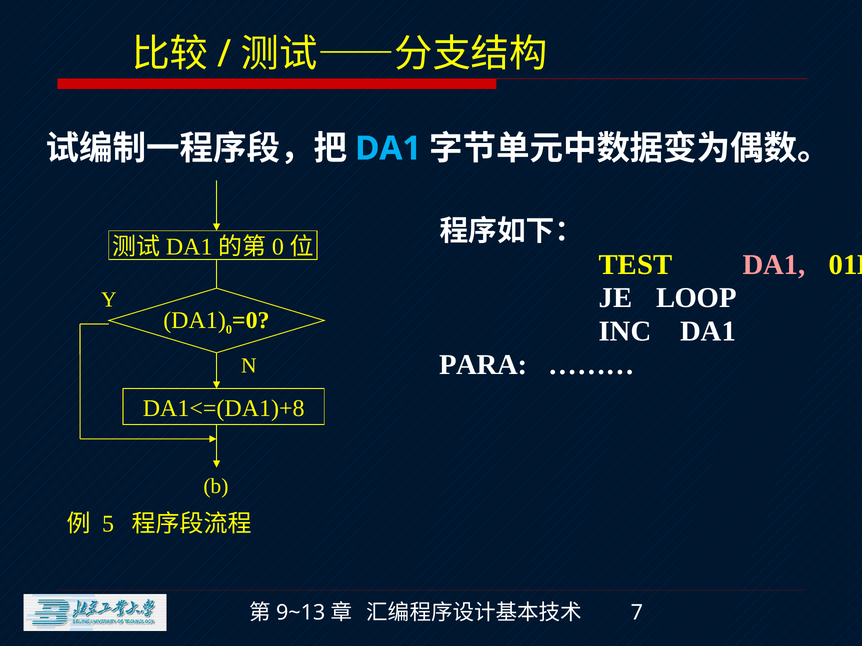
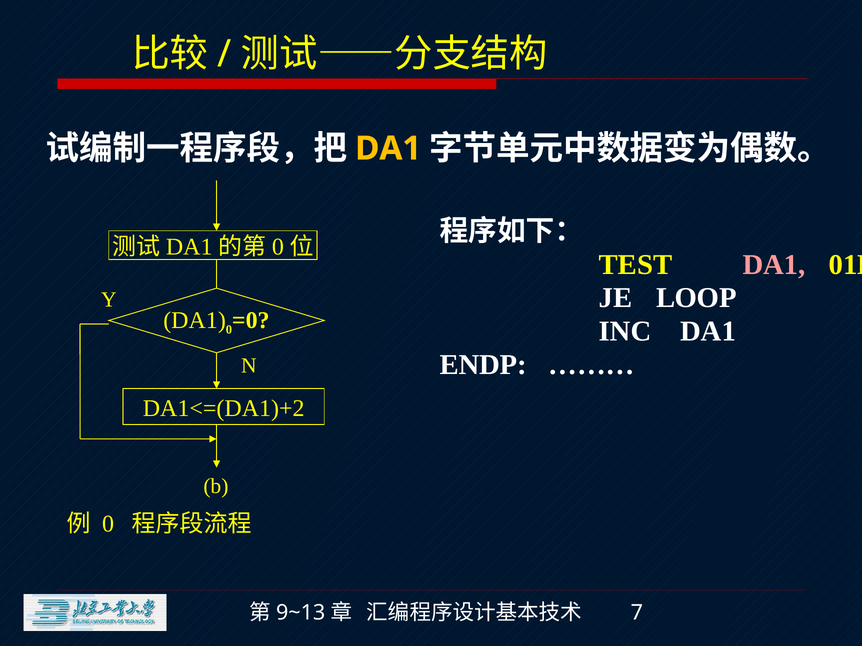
DA1 colour: light blue -> yellow (388, 149)
PARA: PARA -> ENDP (483, 365)
DA1<=(DA1)+8: DA1<=(DA1)+8 -> DA1<=(DA1)+2 (224, 409)
5: 5 -> 0 (108, 524)
